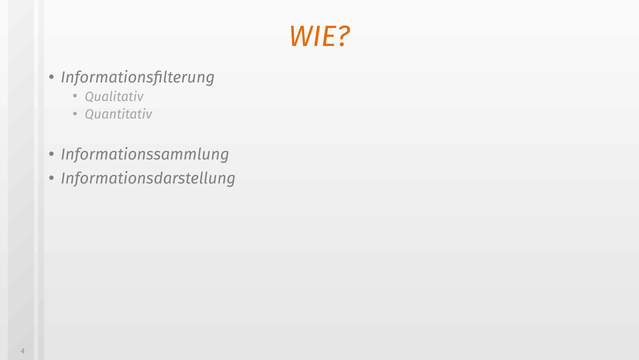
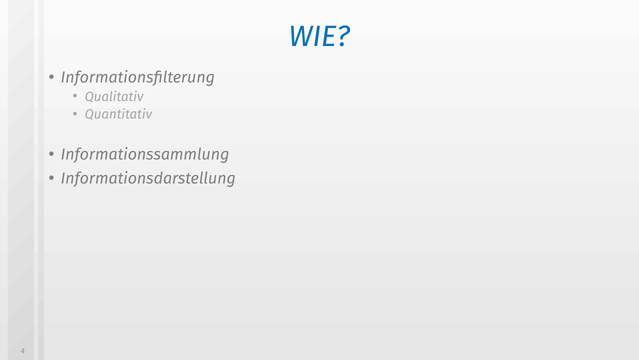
WIE colour: orange -> blue (319, 37)
